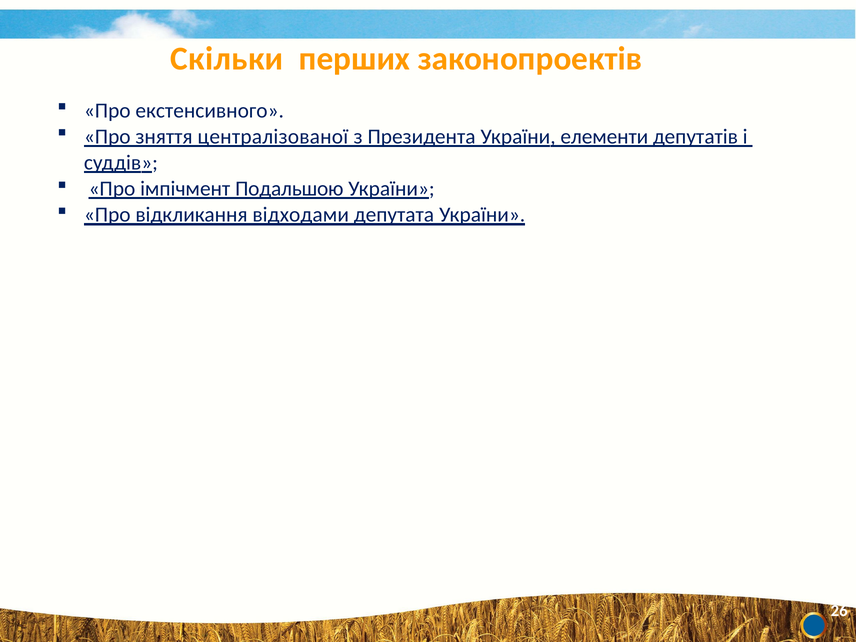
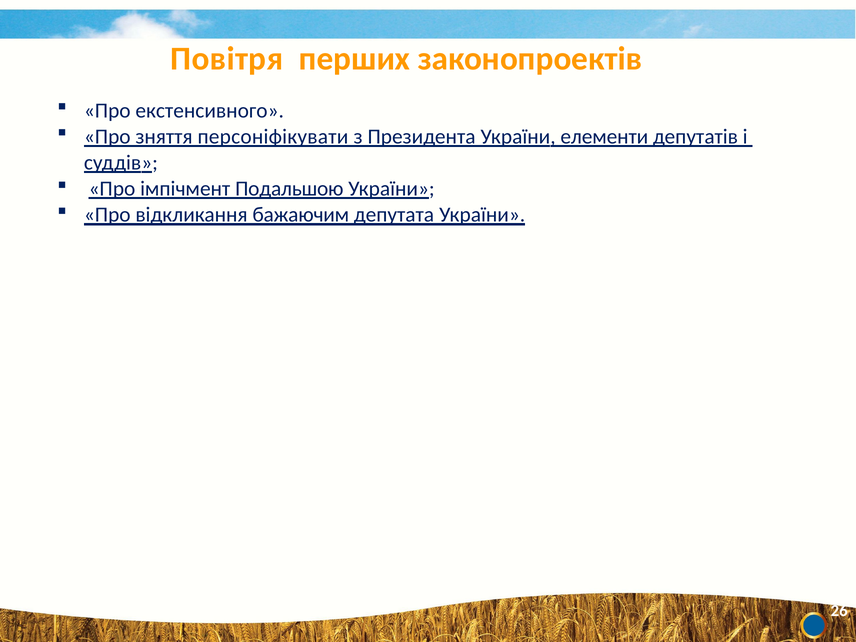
Скільки: Скільки -> Повітря (227, 59)
централізованої: централізованої -> персоніфікувати (273, 137)
відходами: відходами -> бажаючим (301, 215)
